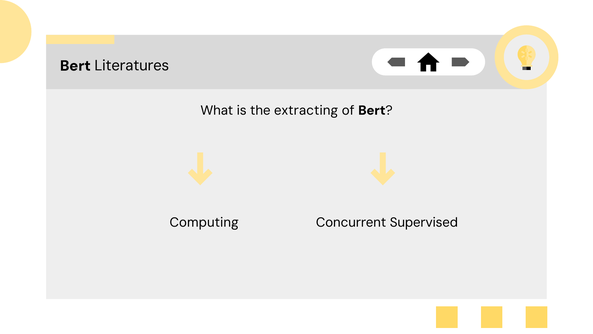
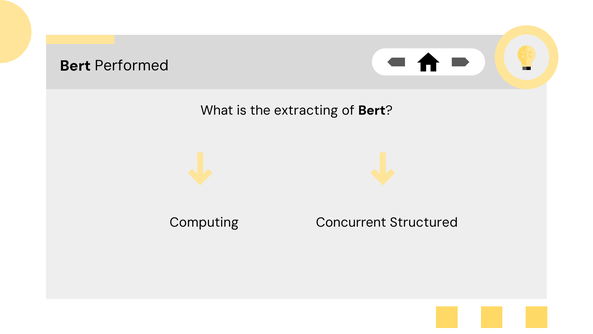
Literatures: Literatures -> Performed (132, 66)
Supervised: Supervised -> Structured (424, 222)
